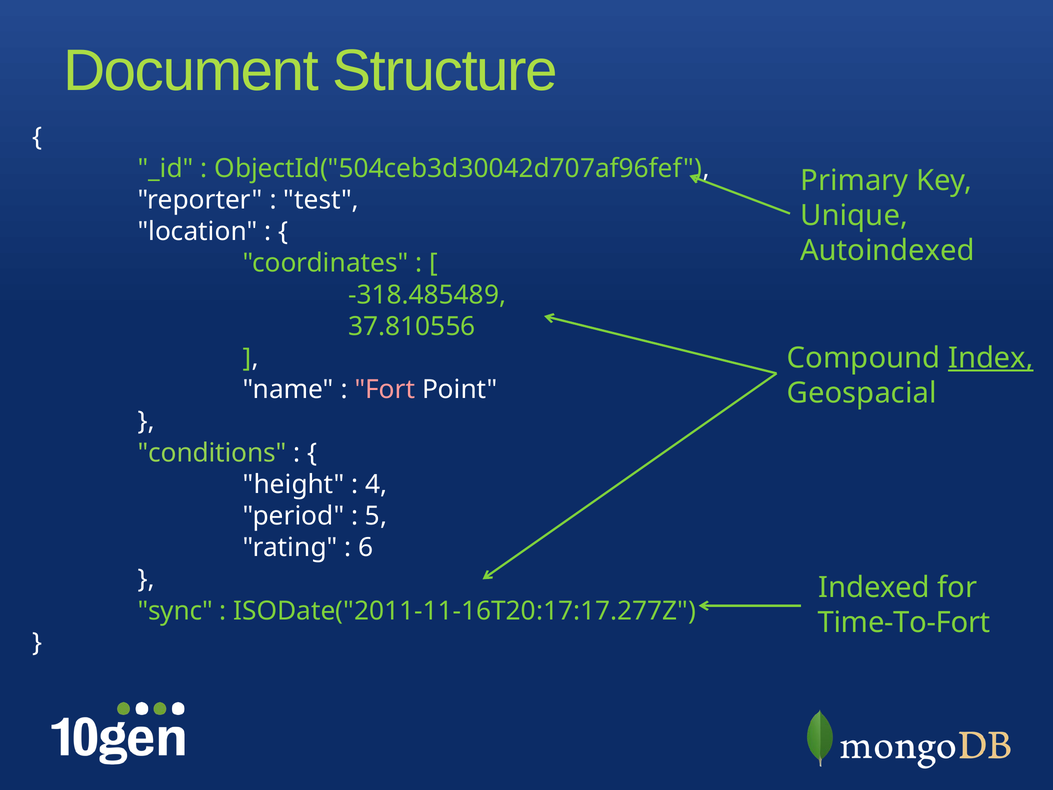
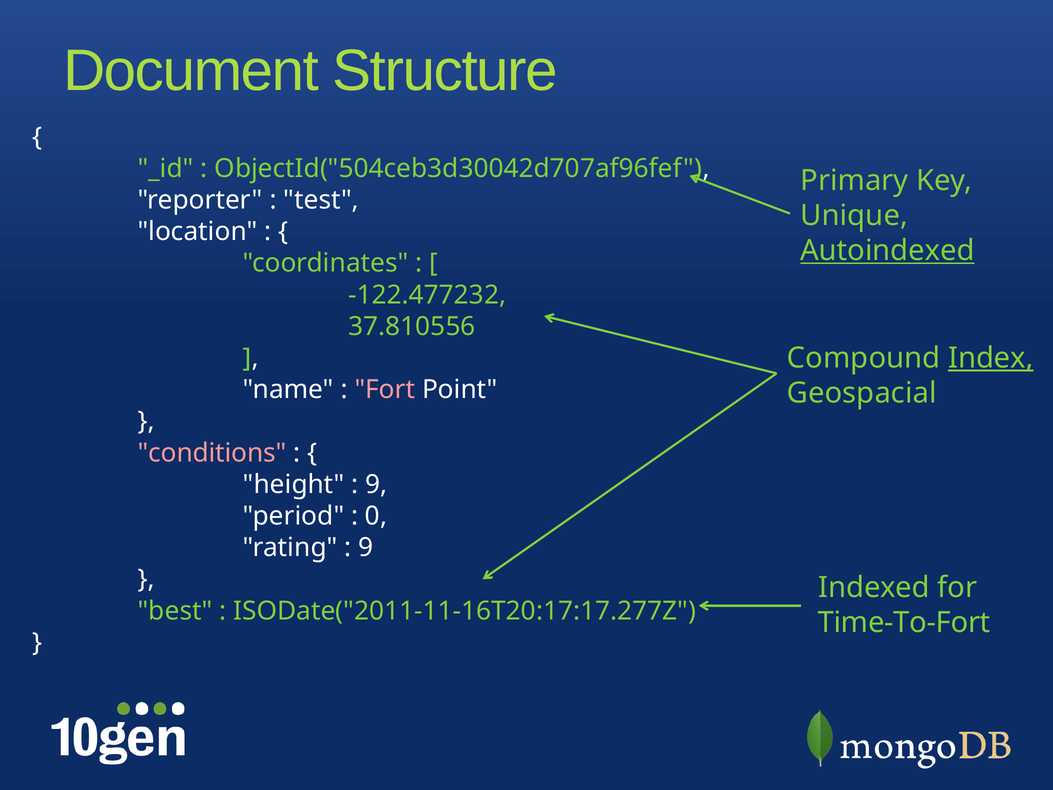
Autoindexed underline: none -> present (887, 251)
-318.485489: -318.485489 -> -122.477232 (427, 295)
conditions colour: light green -> pink (212, 453)
4: 4 -> 9 (376, 484)
5: 5 -> 0 (376, 516)
6: 6 -> 9 (366, 548)
sync: sync -> best (175, 611)
